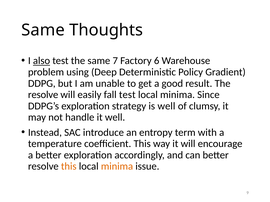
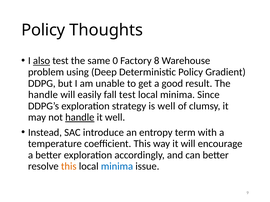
Same: Same -> Policy (43, 30)
7: 7 -> 0 (115, 61)
6: 6 -> 8 (157, 61)
resolve: resolve -> handle (43, 95)
handle underline: none -> present (80, 118)
minima colour: orange -> blue (117, 167)
